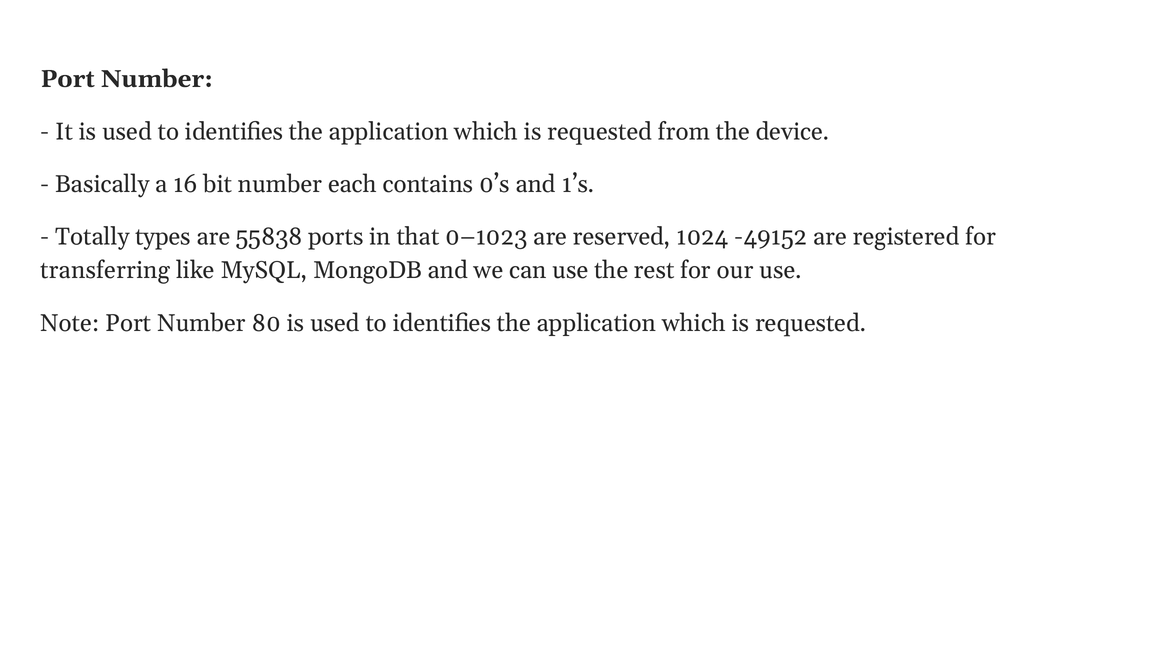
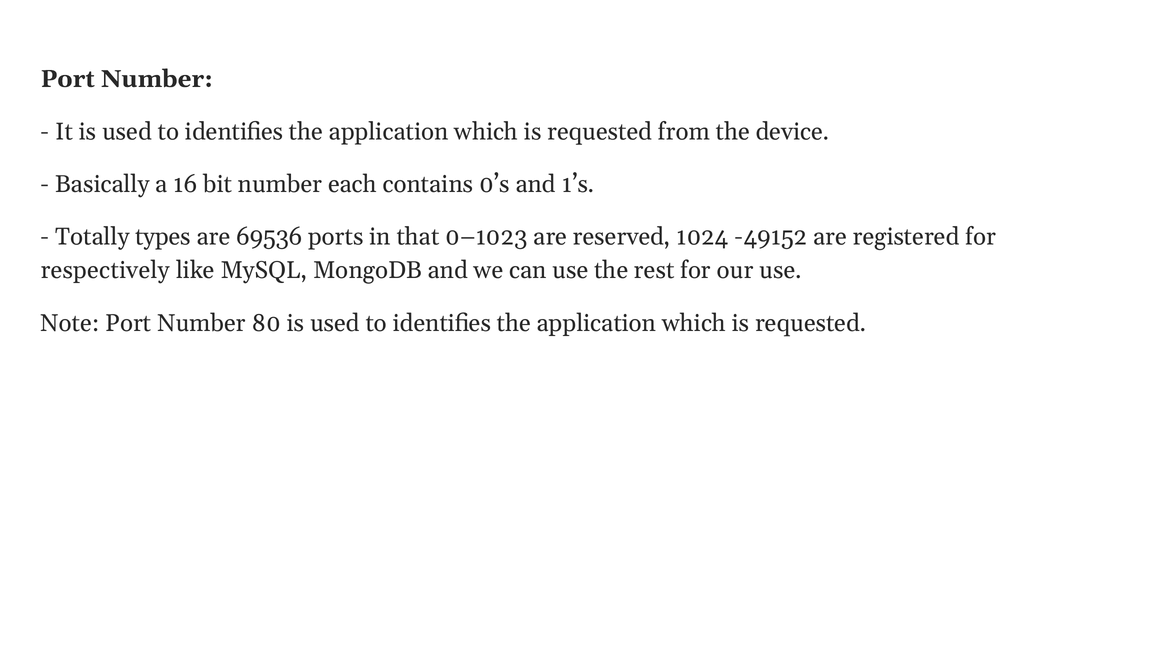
55838: 55838 -> 69536 (269, 237)
transferring: transferring -> respectively (105, 270)
